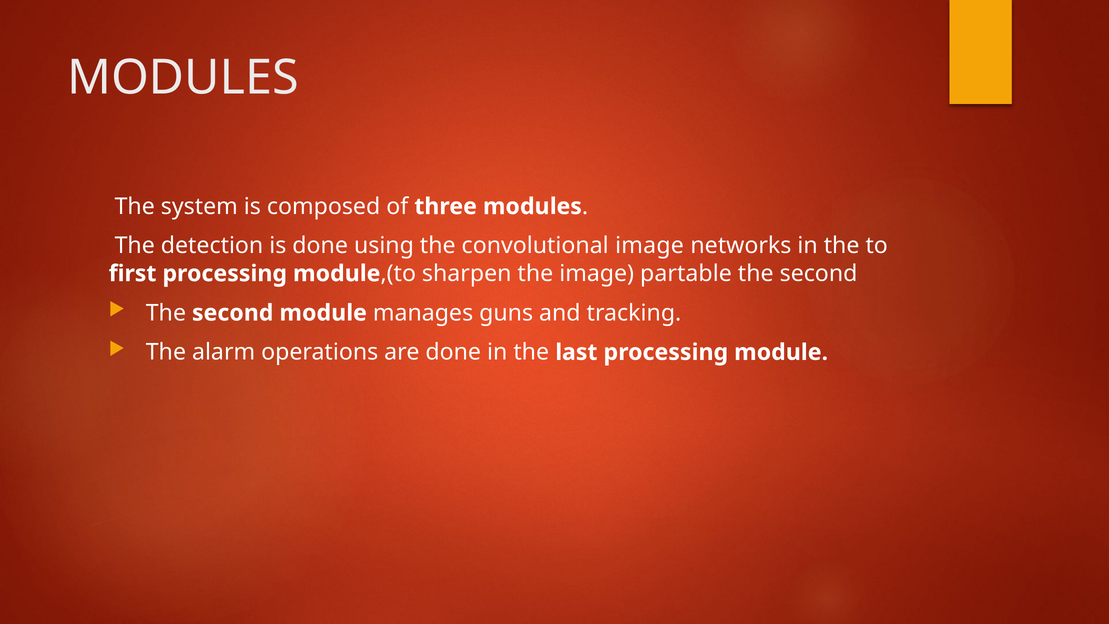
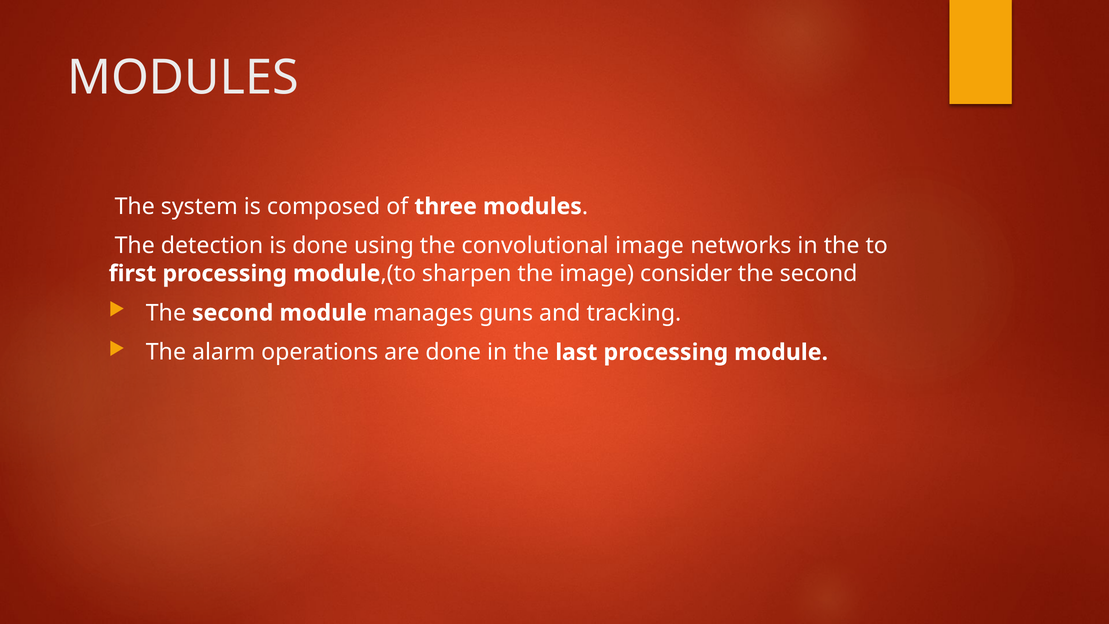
partable: partable -> consider (686, 274)
